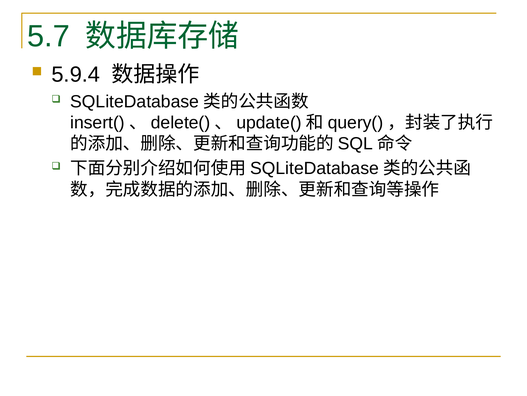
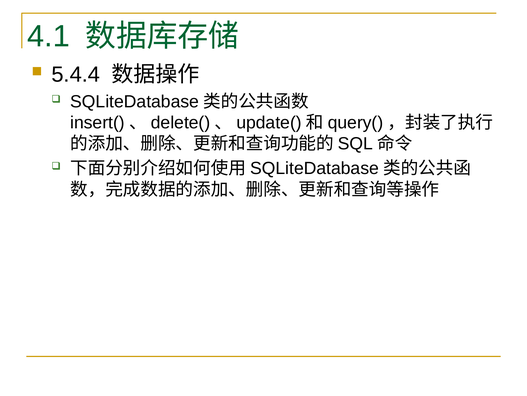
5.7: 5.7 -> 4.1 (49, 36)
5.9.4: 5.9.4 -> 5.4.4 (76, 74)
